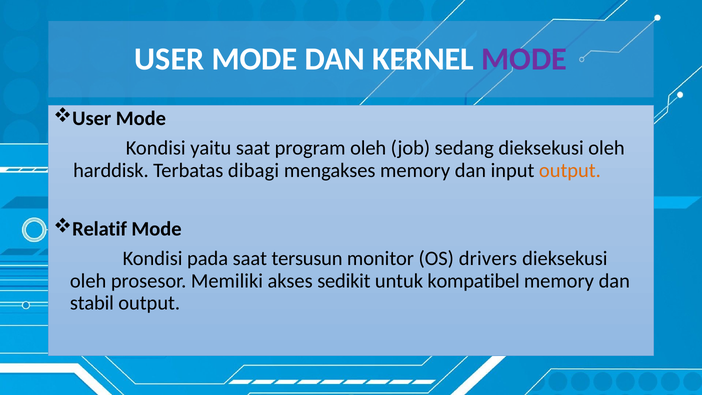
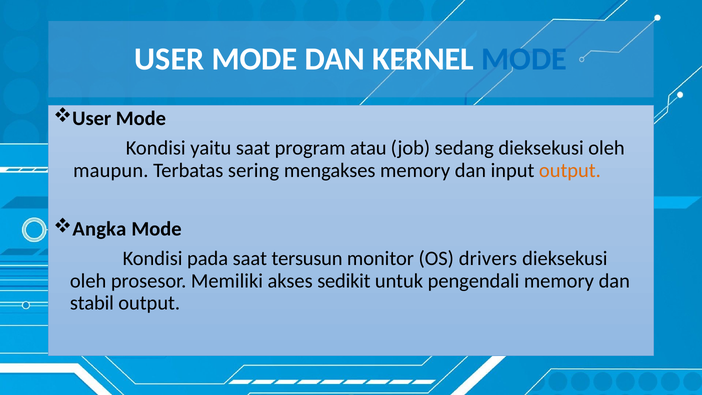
MODE colour: purple -> blue (524, 59)
program oleh: oleh -> atau (368, 148)
harddisk: harddisk -> maupun (111, 170)
dibagi: dibagi -> sering (254, 170)
Relatif: Relatif -> Angka (99, 229)
kompatibel: kompatibel -> pengendali (474, 281)
